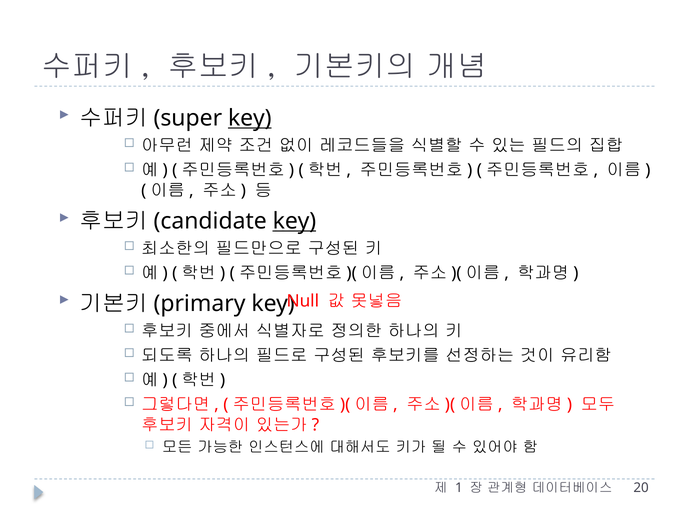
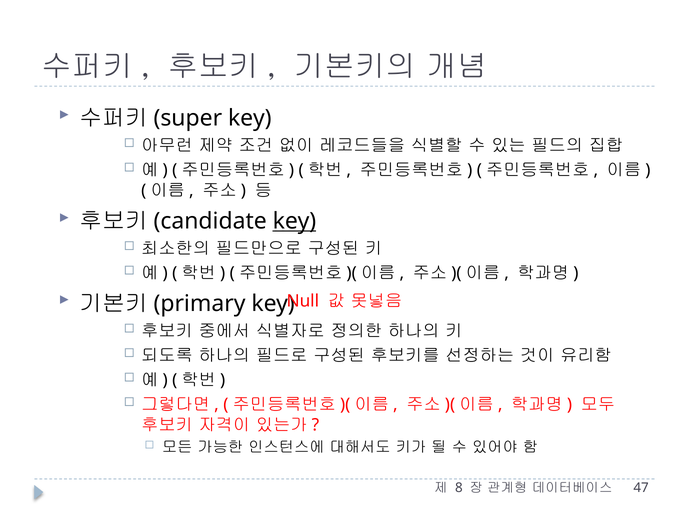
key underline: present -> none (250, 118)
1: 1 -> 8 (459, 488)
20: 20 -> 47 (641, 488)
